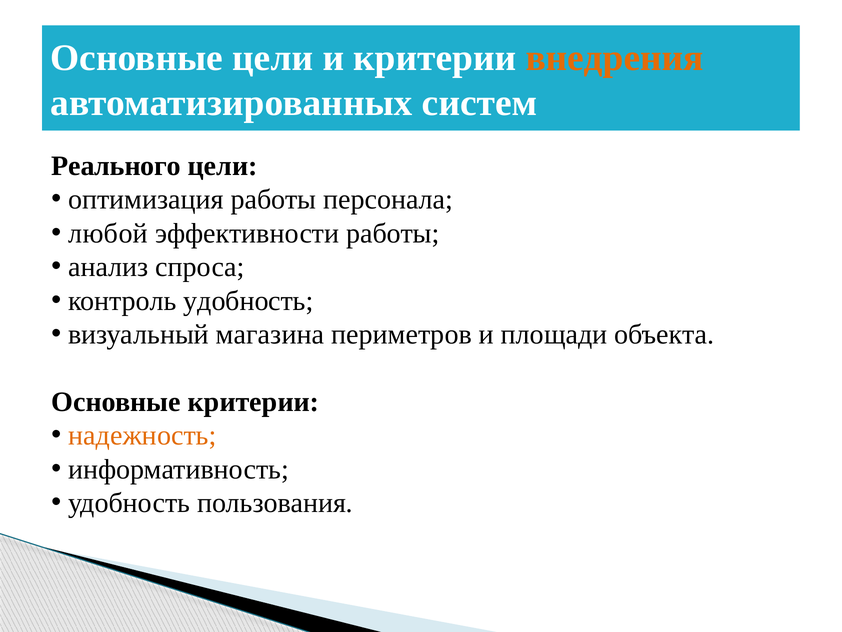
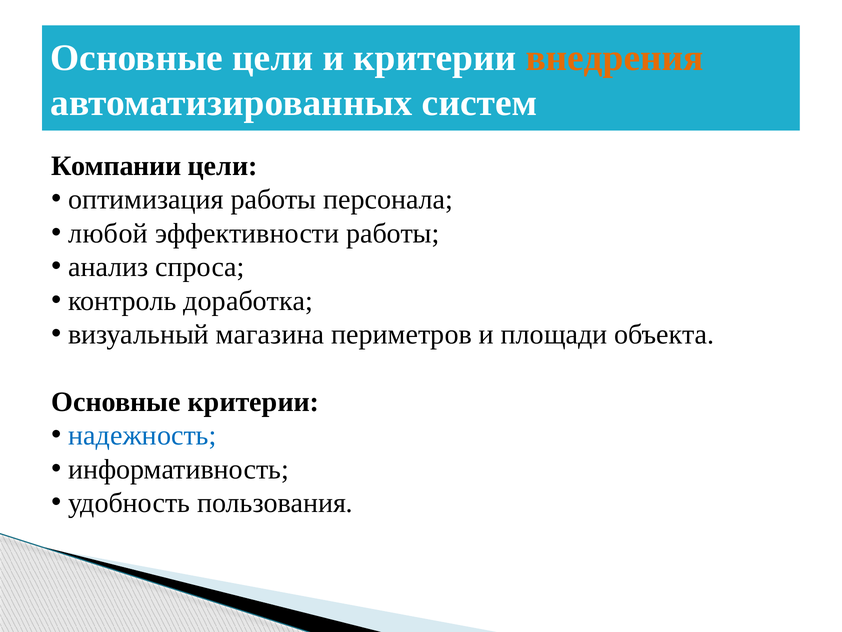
Реального: Реального -> Компании (116, 166)
контроль удобность: удобность -> доработка (248, 301)
надежность colour: orange -> blue (142, 435)
